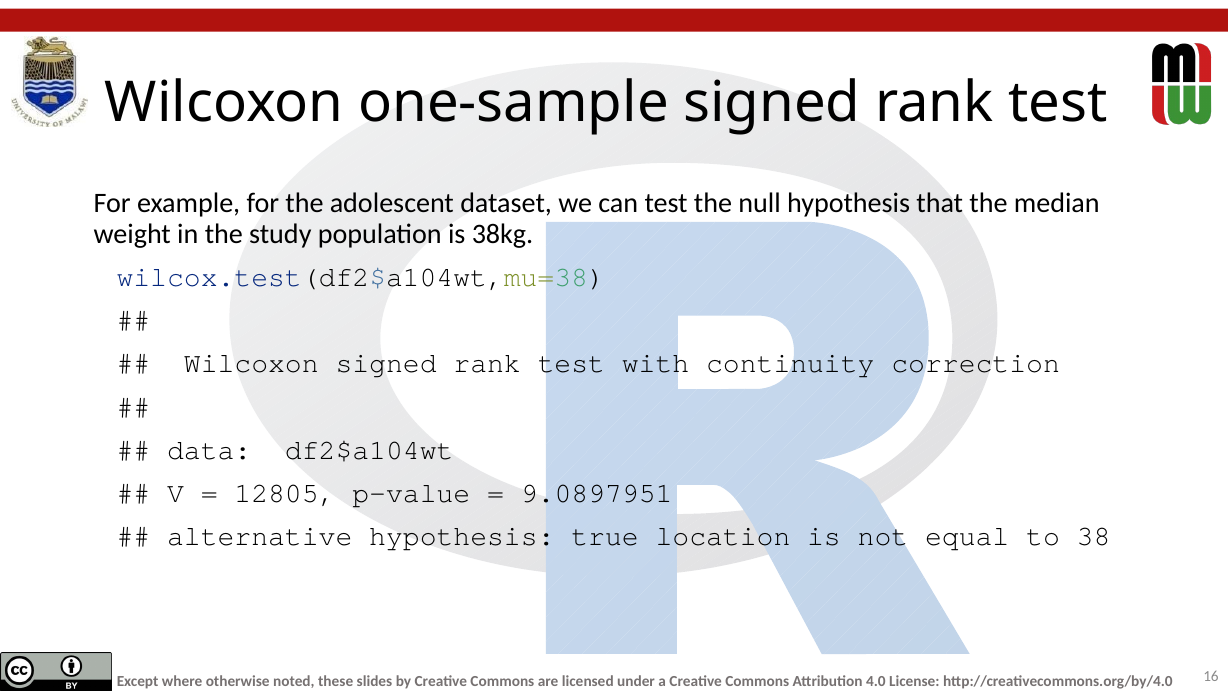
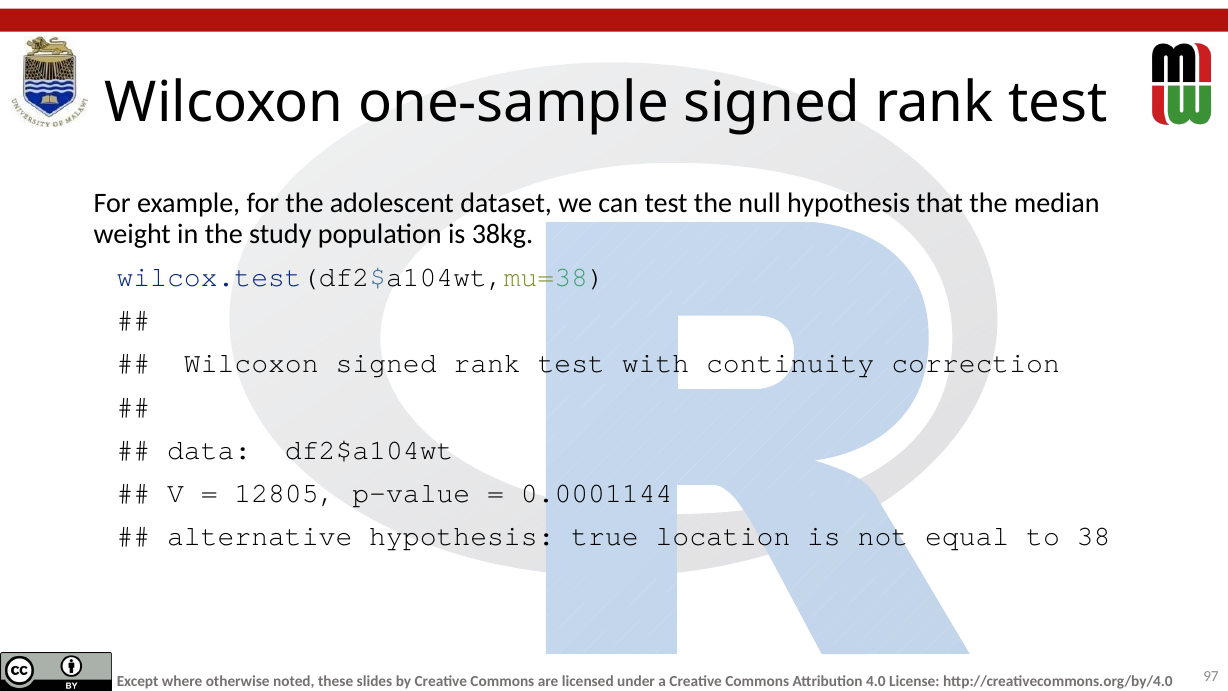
9.0897951: 9.0897951 -> 0.0001144 (597, 493)
16: 16 -> 97 (1211, 676)
